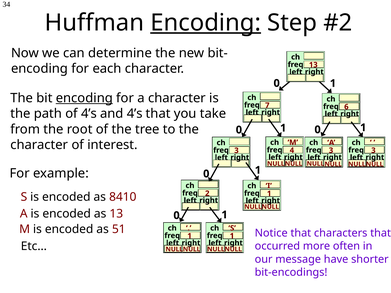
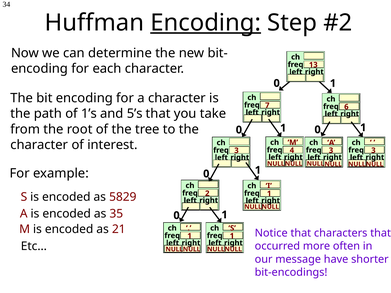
encoding underline: present -> none (84, 98)
of 4’s: 4’s -> 1’s (89, 114)
and 4’s: 4’s -> 5’s (135, 114)
8410: 8410 -> 5829 (123, 197)
as 13: 13 -> 35 (116, 214)
51: 51 -> 21 (119, 229)
